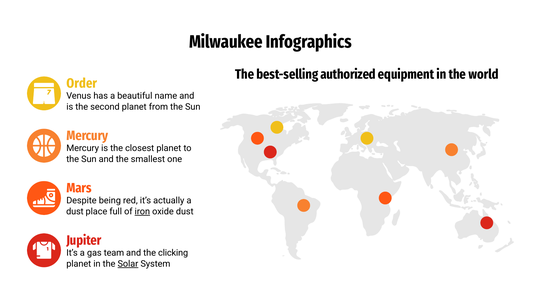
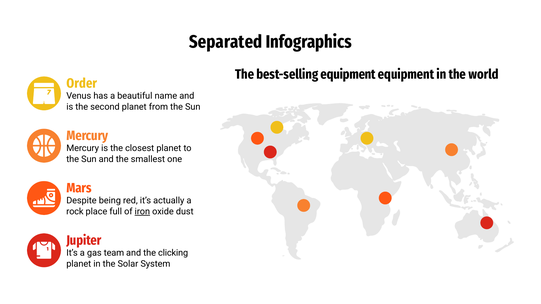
Milwaukee: Milwaukee -> Separated (226, 42)
best-selling authorized: authorized -> equipment (348, 75)
dust: dust -> rock (75, 212)
Solar underline: present -> none (128, 264)
